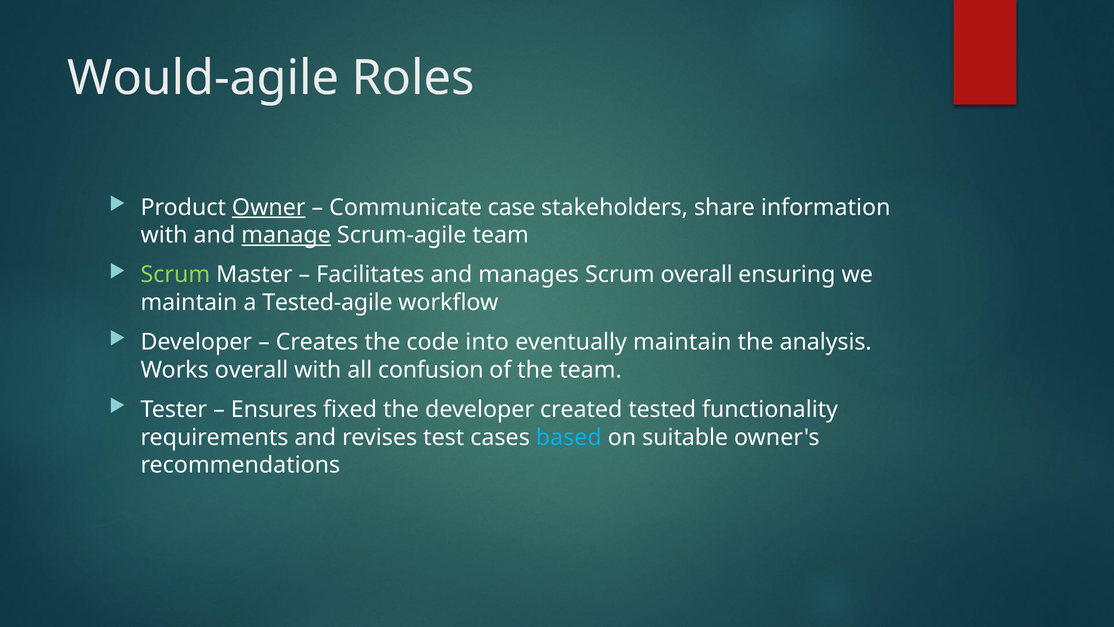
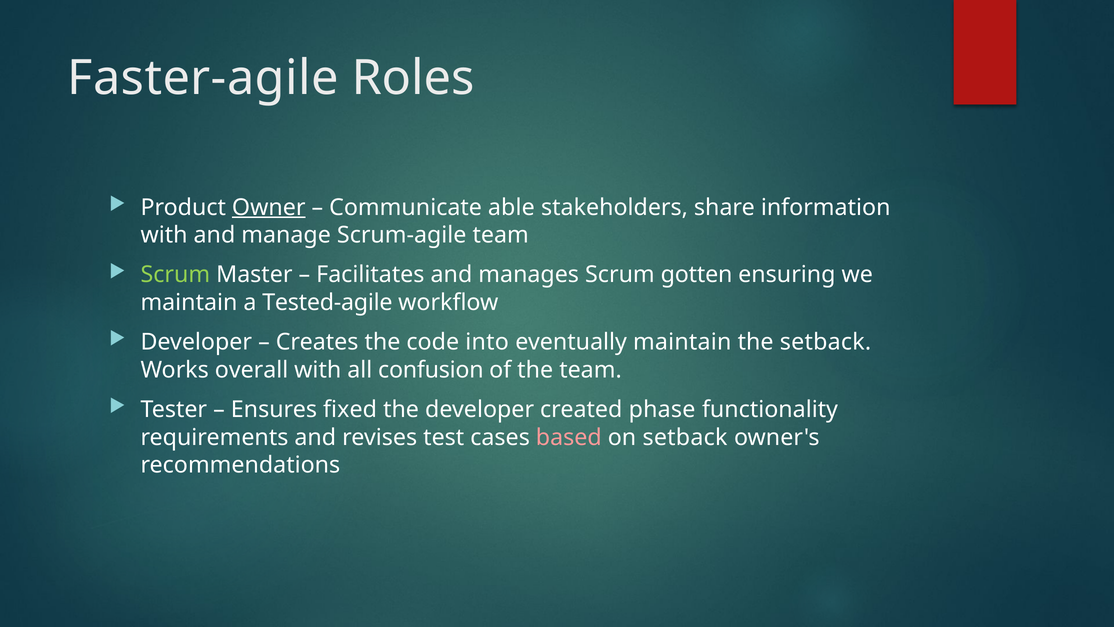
Would-agile: Would-agile -> Faster-agile (203, 78)
case: case -> able (511, 207)
manage underline: present -> none (286, 235)
Scrum overall: overall -> gotten (697, 275)
the analysis: analysis -> setback (826, 342)
tested: tested -> phase (662, 409)
based colour: light blue -> pink (569, 437)
on suitable: suitable -> setback (685, 437)
